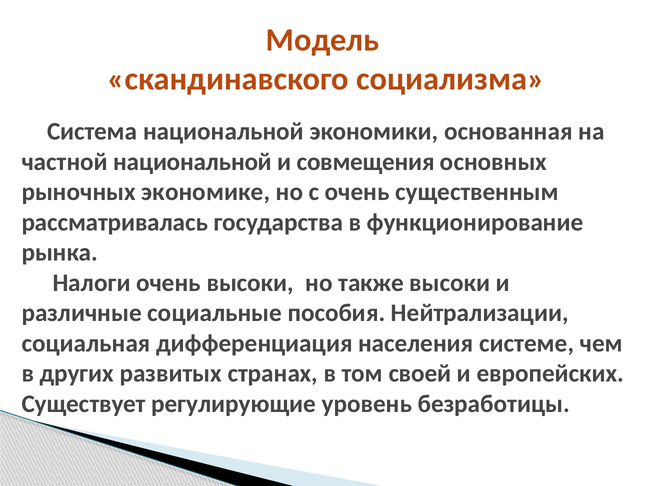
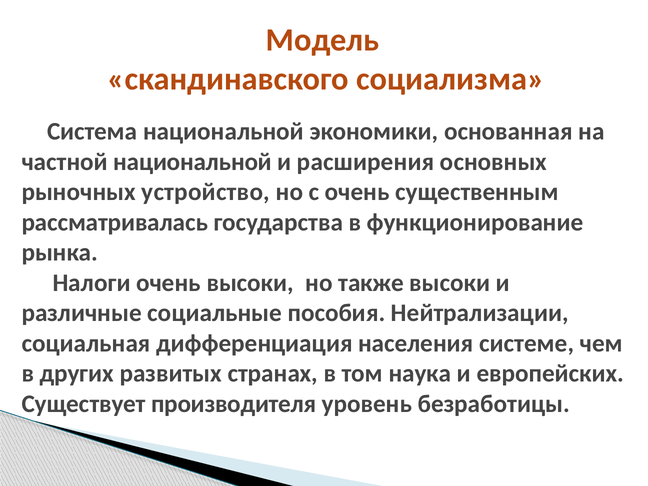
совмещения: совмещения -> расширения (366, 162)
экономике: экономике -> устройство (206, 192)
своей: своей -> наука (420, 373)
регулирующие: регулирующие -> производителя (234, 404)
